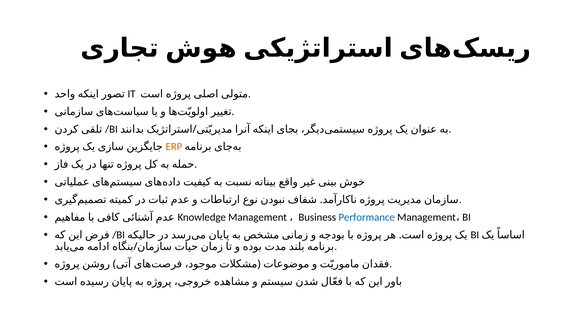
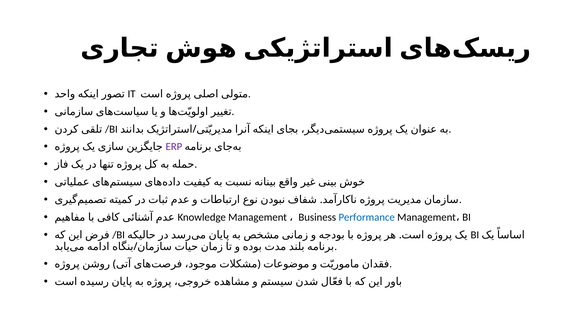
ERP colour: orange -> purple (174, 147)
